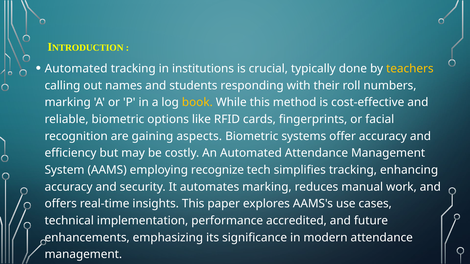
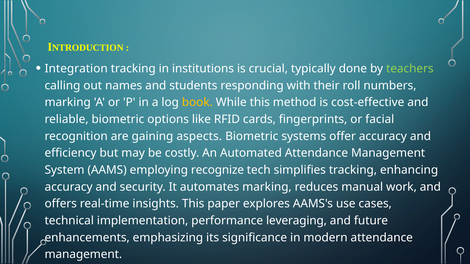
Automated: Automated -> Integration (76, 69)
teachers colour: yellow -> light green (410, 69)
accredited: accredited -> leveraging (297, 221)
